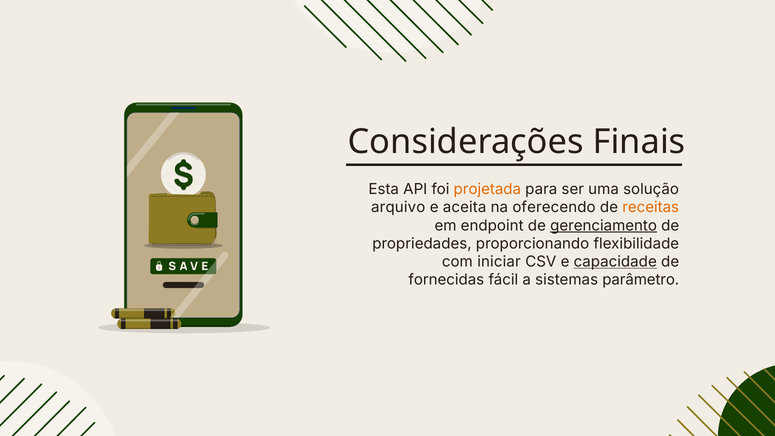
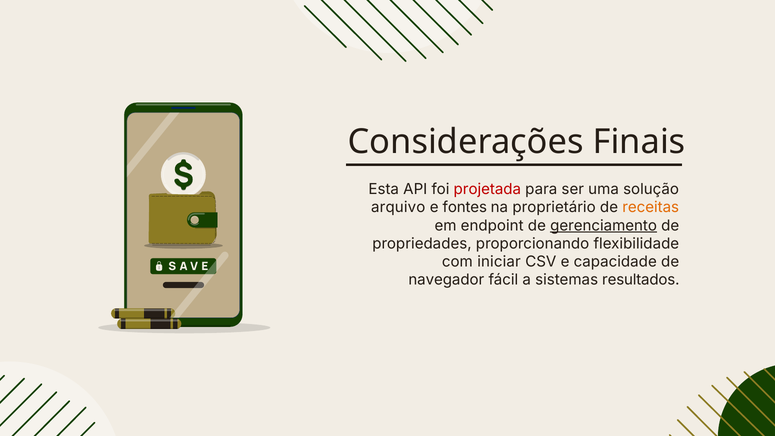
projetada colour: orange -> red (487, 189)
aceita: aceita -> fontes (465, 207)
oferecendo: oferecendo -> proprietário (554, 207)
capacidade underline: present -> none (615, 262)
fornecidas: fornecidas -> navegador (446, 280)
parâmetro: parâmetro -> resultados (641, 280)
